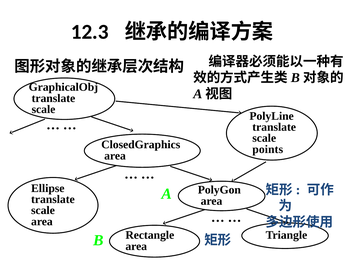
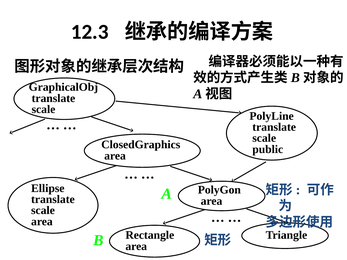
points: points -> public (268, 149)
